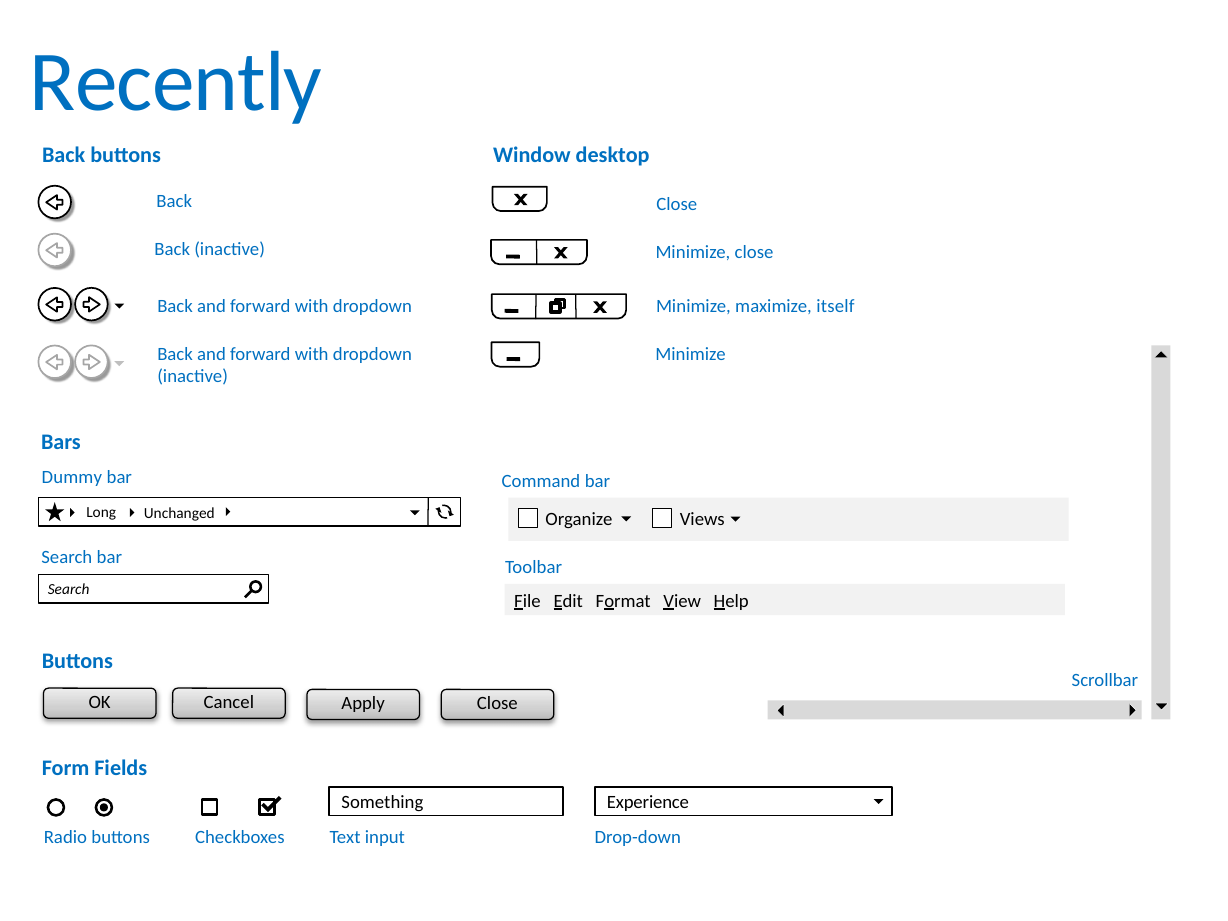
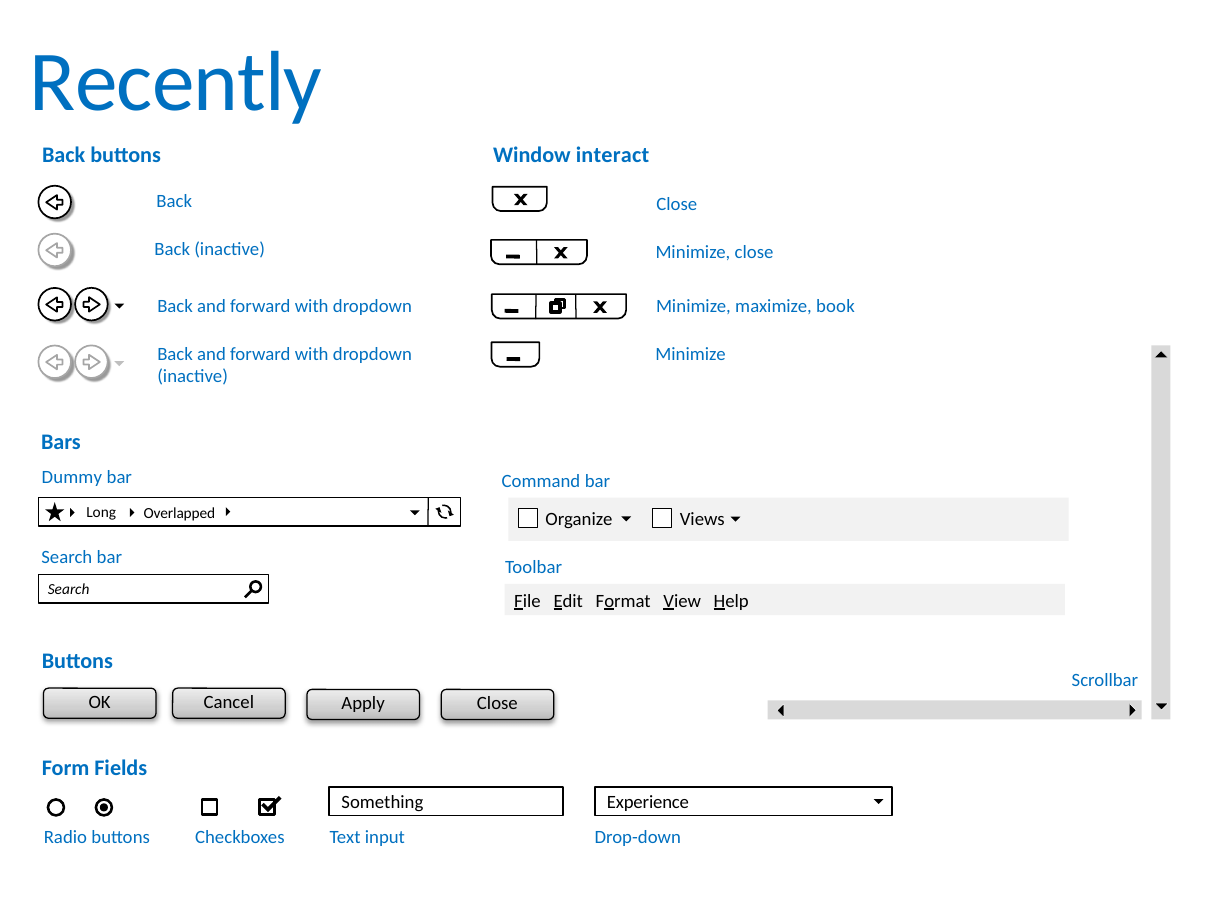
desktop: desktop -> interact (613, 155)
itself: itself -> book (835, 306)
Unchanged: Unchanged -> Overlapped (179, 513)
